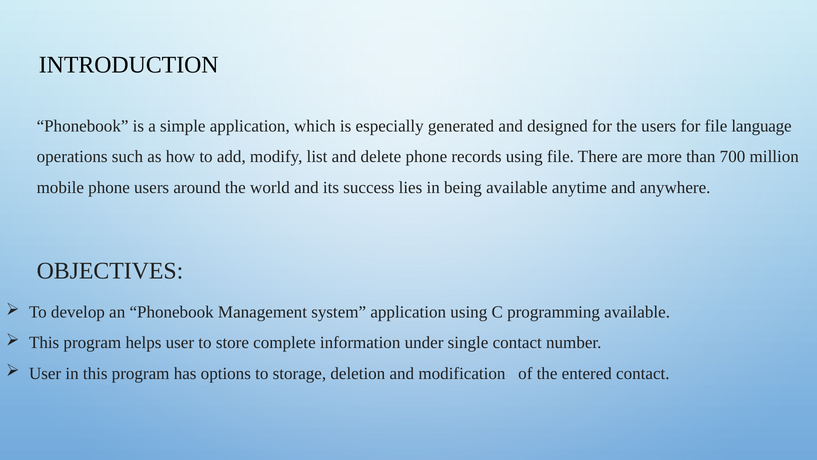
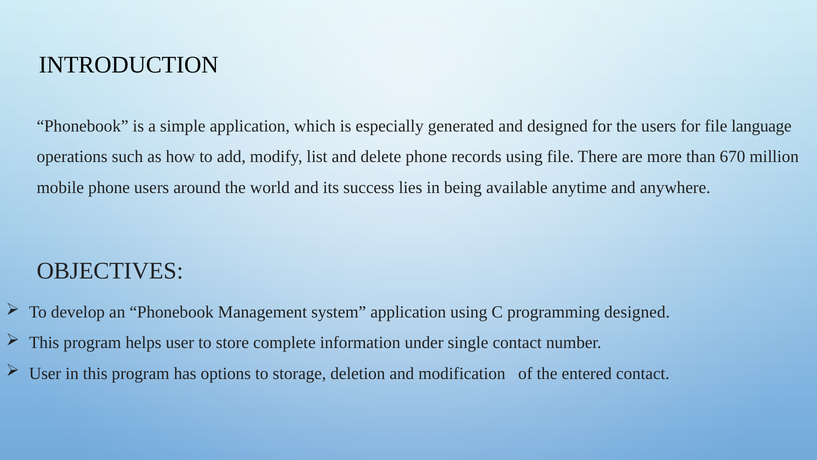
700: 700 -> 670 (733, 157)
programming available: available -> designed (637, 312)
